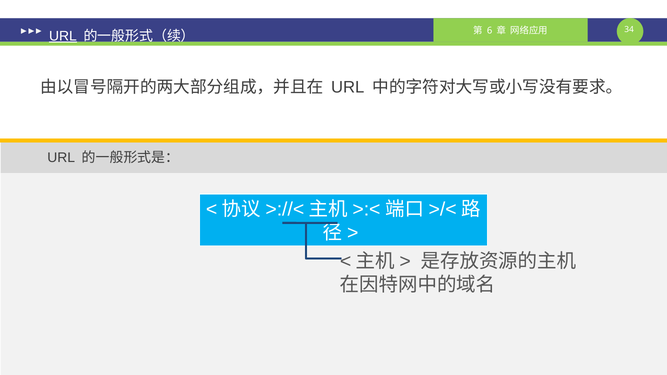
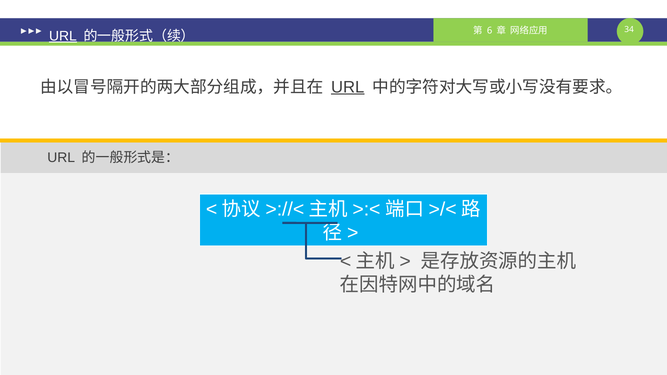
URL underline: none -> present (348, 87)
